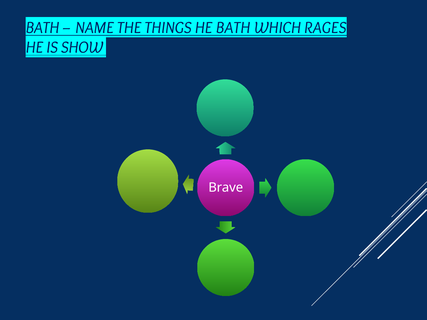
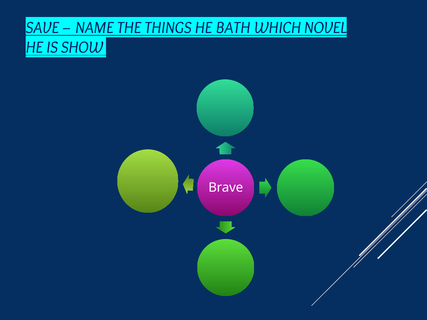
BATH: BATH -> SAVE (42, 28)
RAGES: RAGES -> NOVEL (325, 28)
